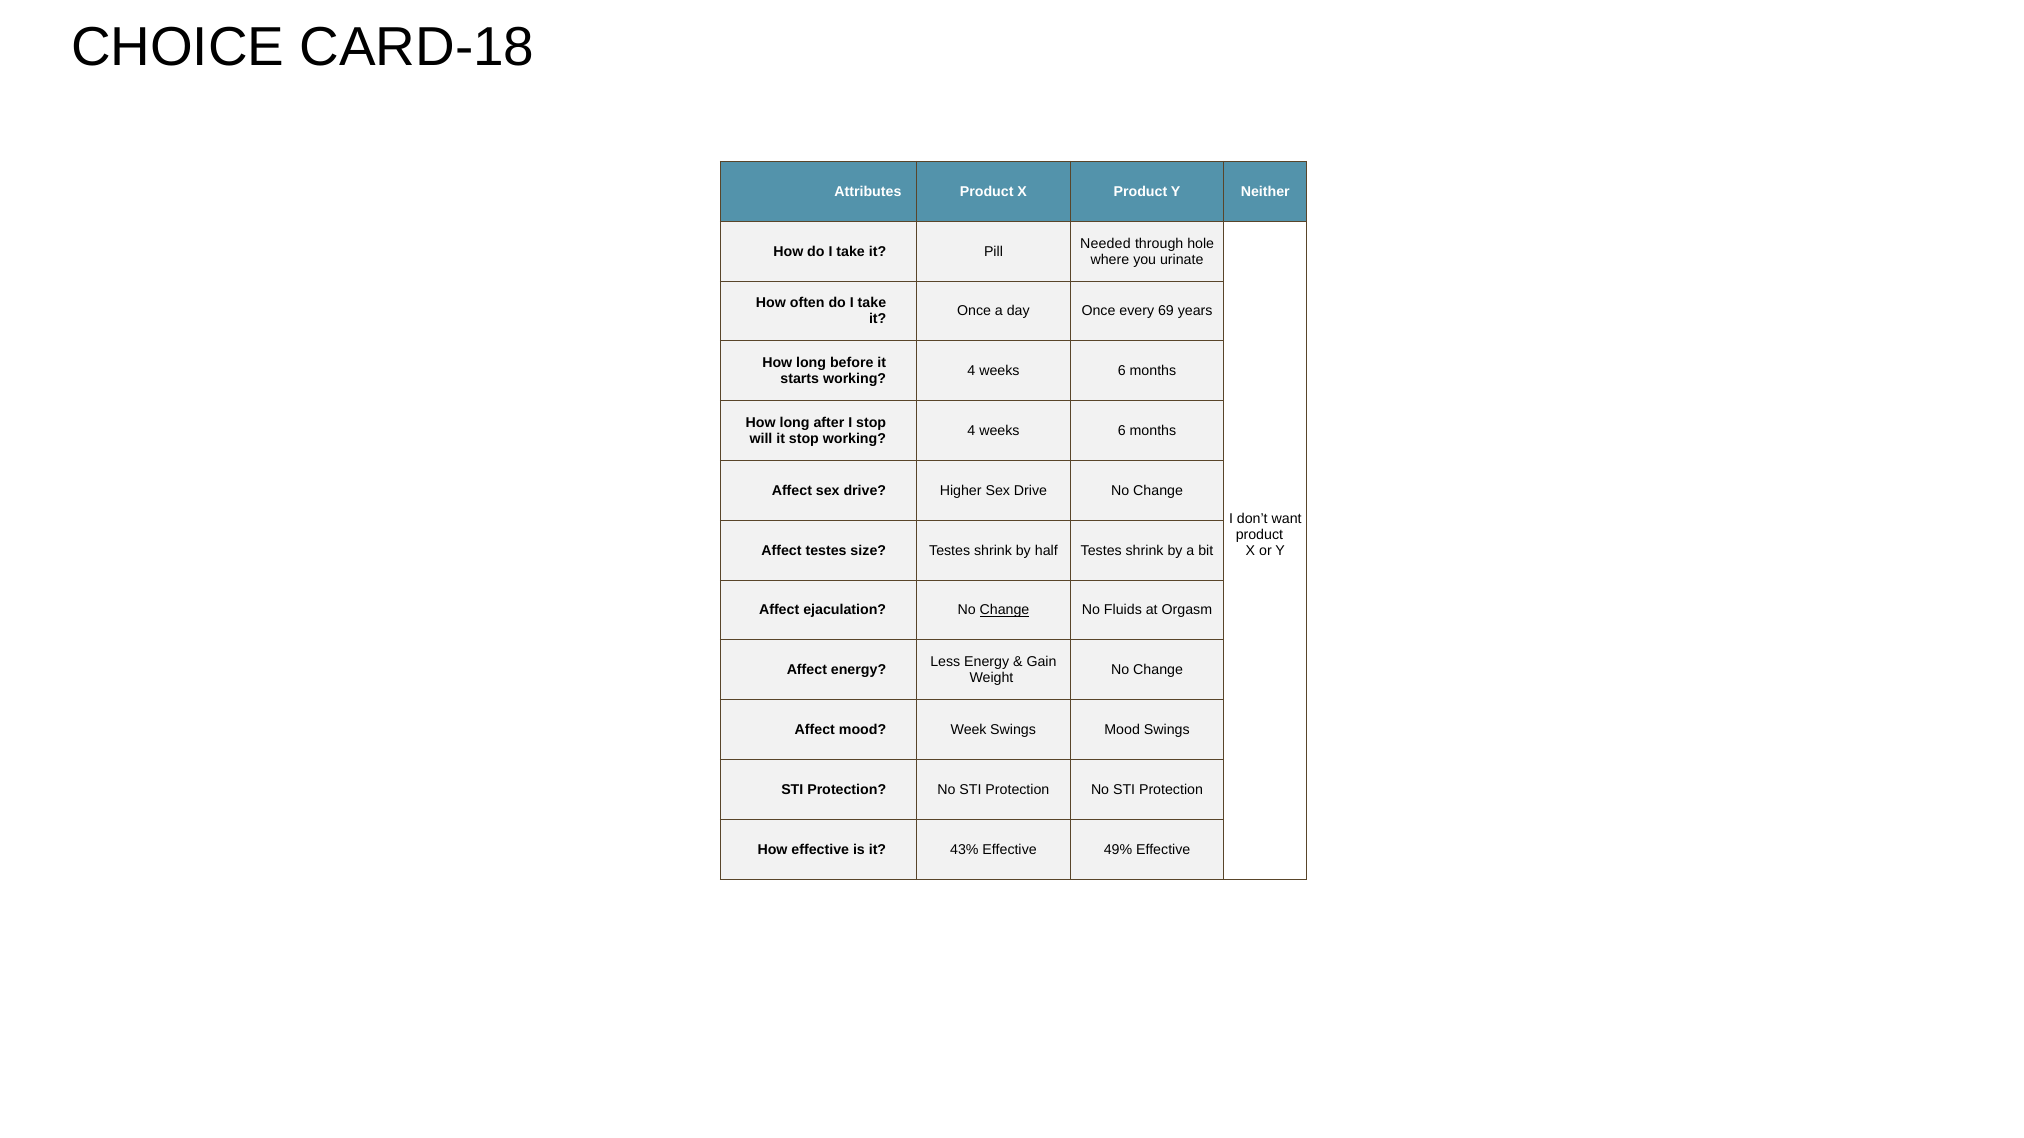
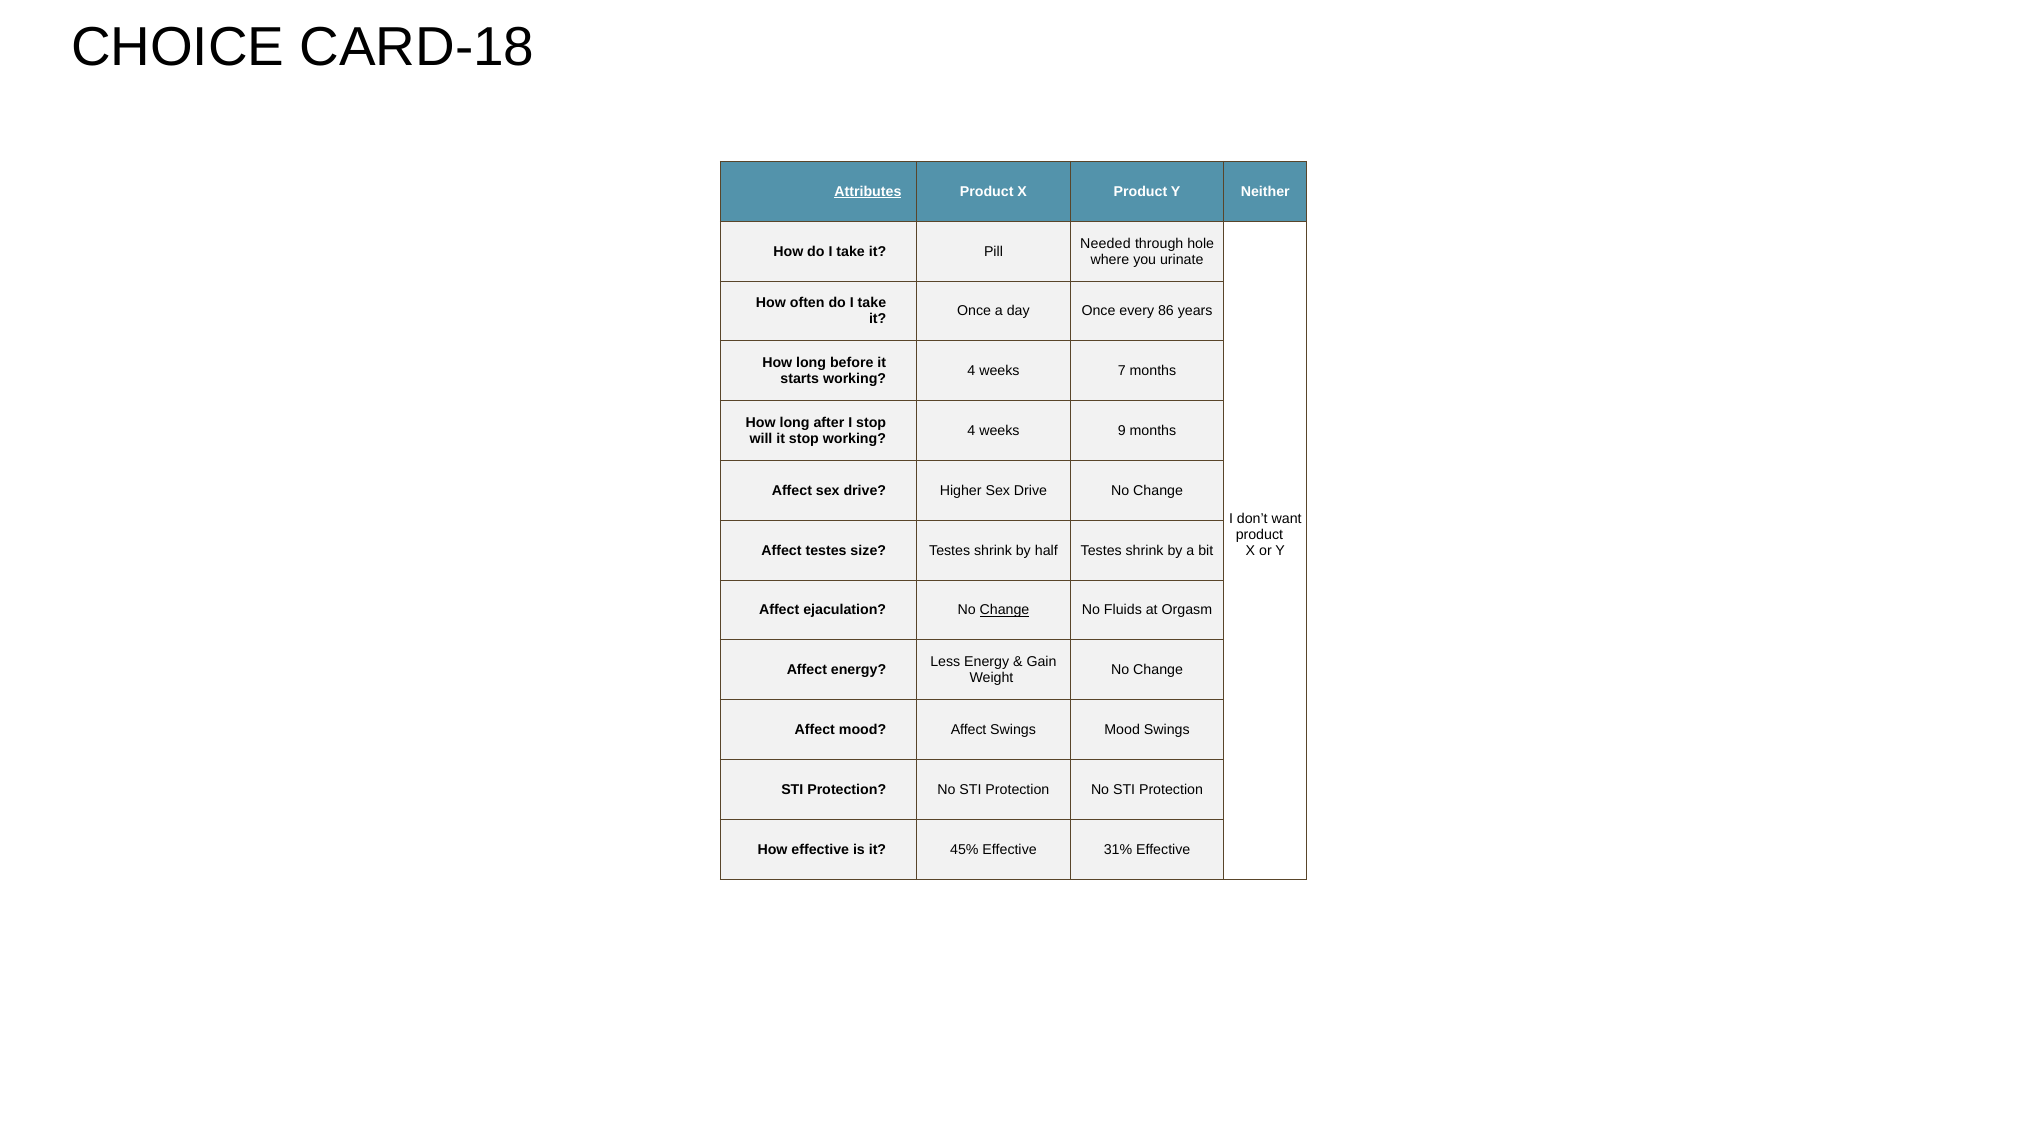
Attributes underline: none -> present (868, 192)
69: 69 -> 86 (1166, 311)
6: 6 -> 7 (1122, 371)
6: 6 -> 9 (1122, 431)
mood Week: Week -> Affect (969, 730)
43%: 43% -> 45% (964, 850)
49%: 49% -> 31% (1118, 850)
